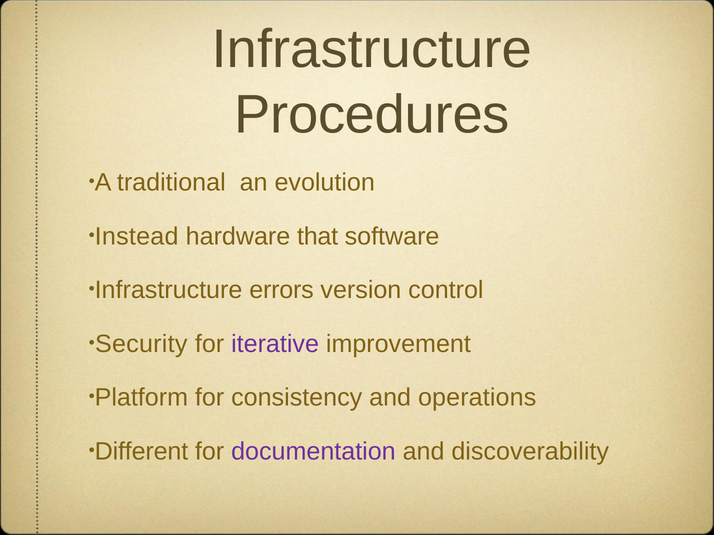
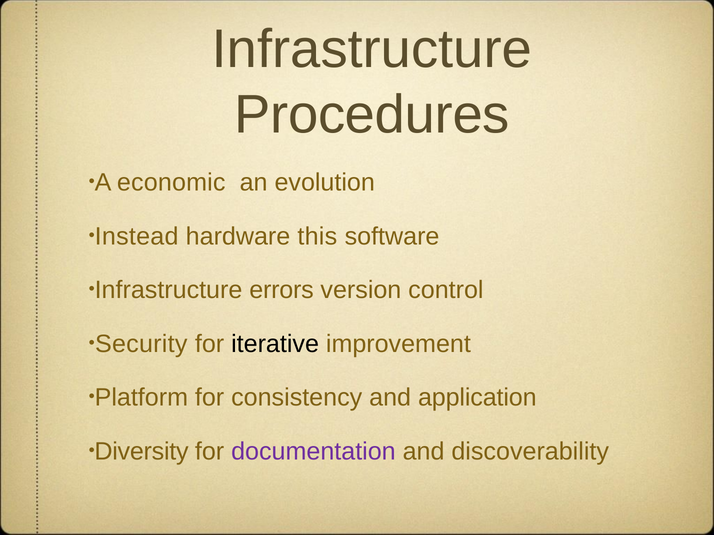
traditional: traditional -> economic (171, 183)
that: that -> this (317, 237)
iterative colour: purple -> black (275, 344)
operations: operations -> application (477, 398)
Different: Different -> Diversity (141, 452)
